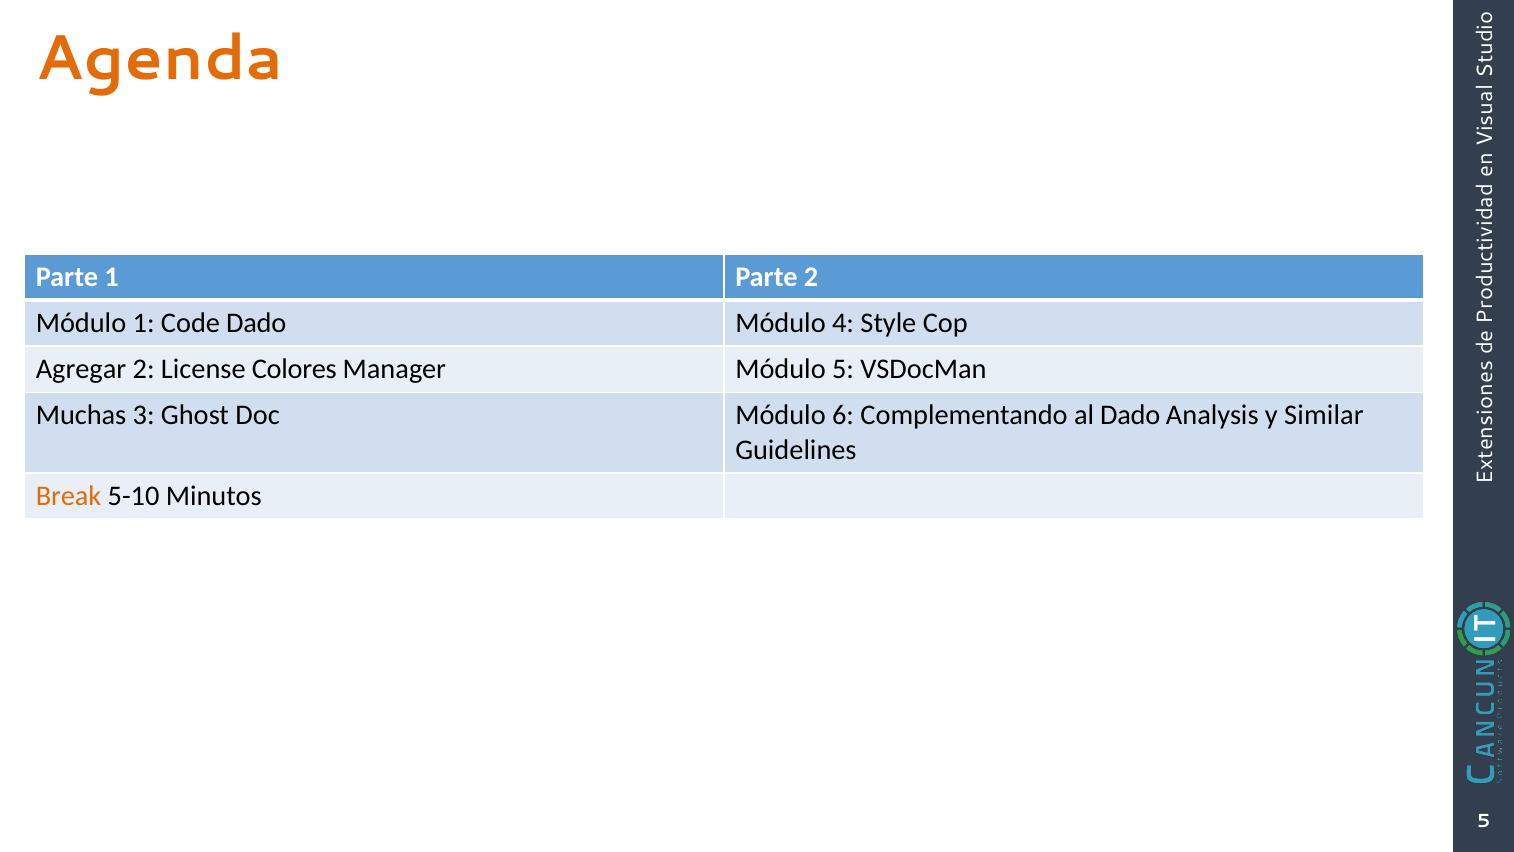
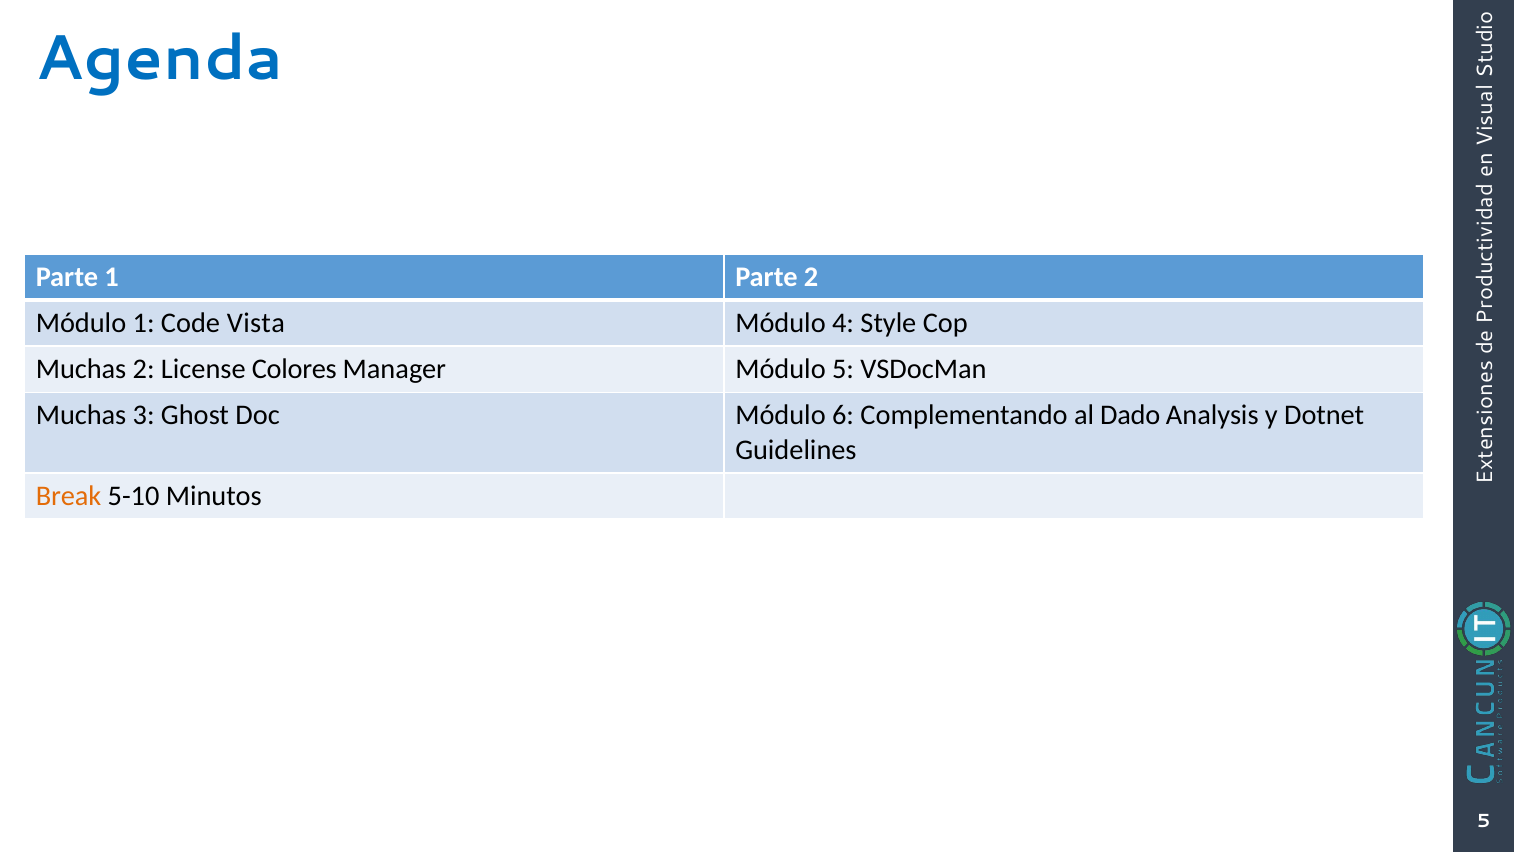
Agenda colour: orange -> blue (160, 58)
Code Dado: Dado -> Vista (256, 323)
Agregar: Agregar -> Muchas (81, 369)
Similar: Similar -> Dotnet (1324, 415)
